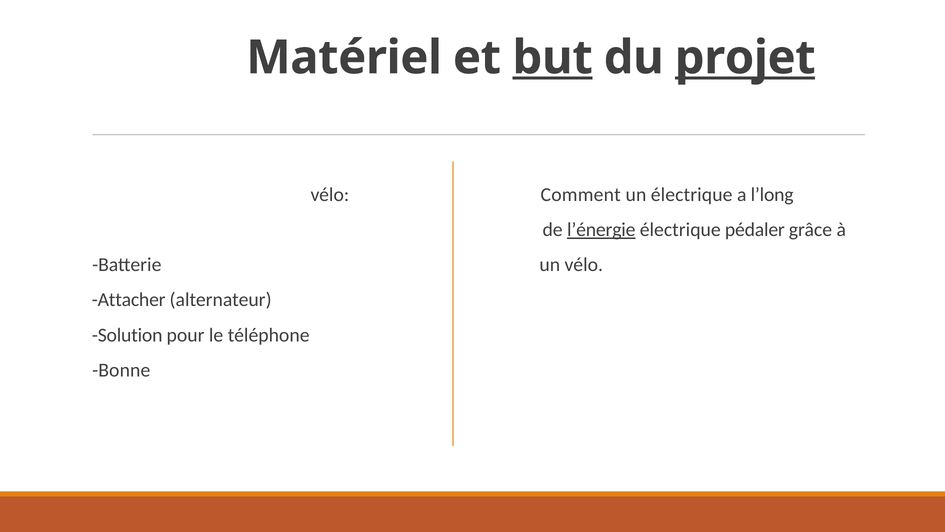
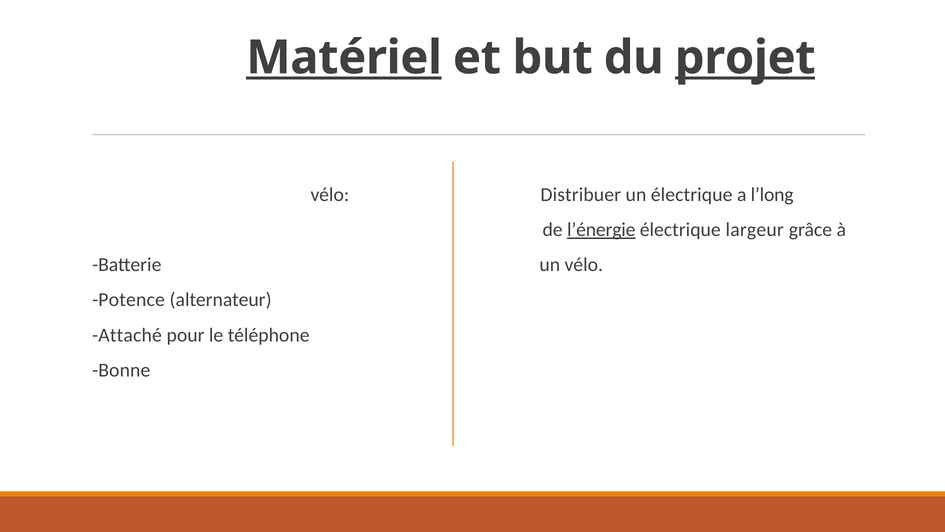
Matériel underline: none -> present (344, 58)
but underline: present -> none (553, 58)
Comment: Comment -> Distribuer (581, 195)
pédaler: pédaler -> largeur (755, 230)
Attacher: Attacher -> Potence (129, 300)
Solution: Solution -> Attaché (127, 335)
